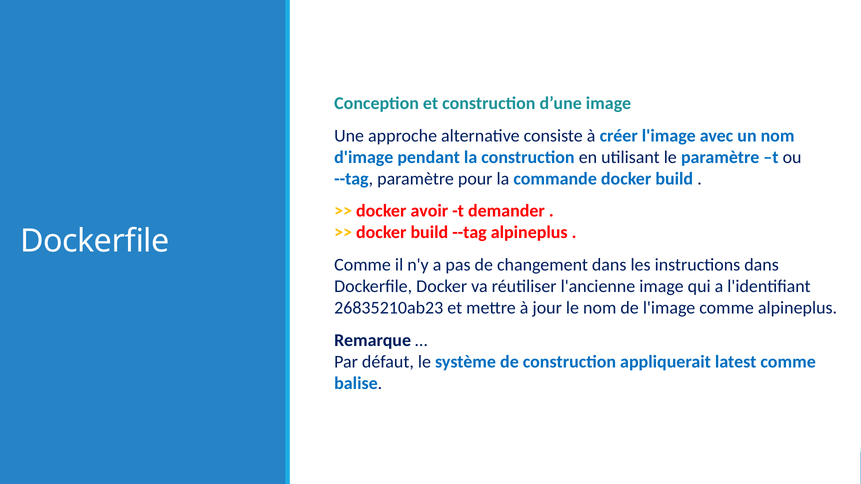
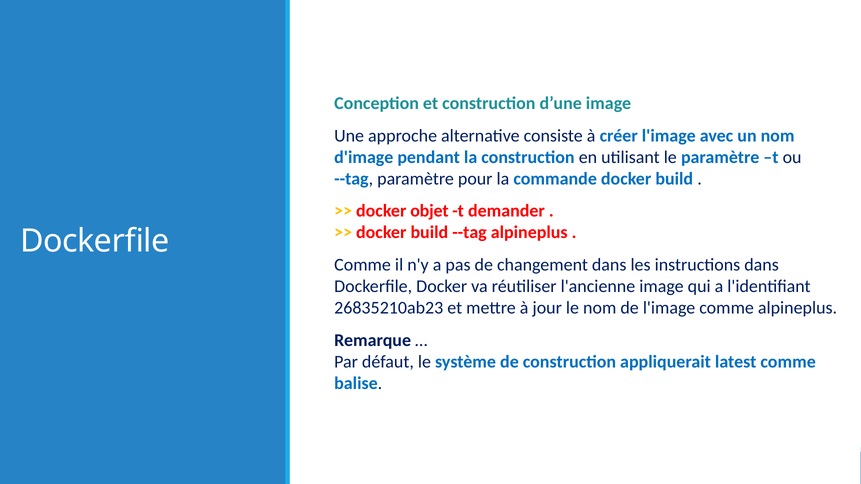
avoir: avoir -> objet (429, 211)
